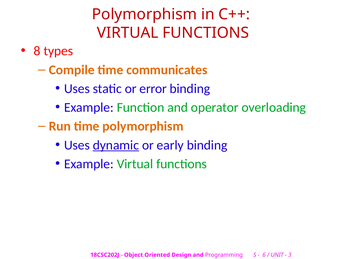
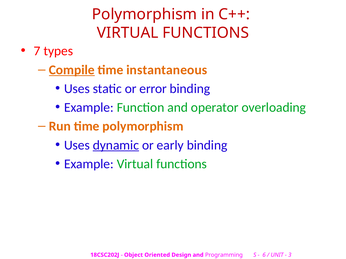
8: 8 -> 7 (37, 51)
Compile underline: none -> present (72, 70)
communicates: communicates -> instantaneous (167, 70)
